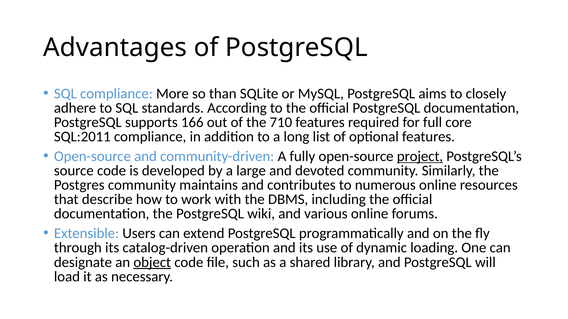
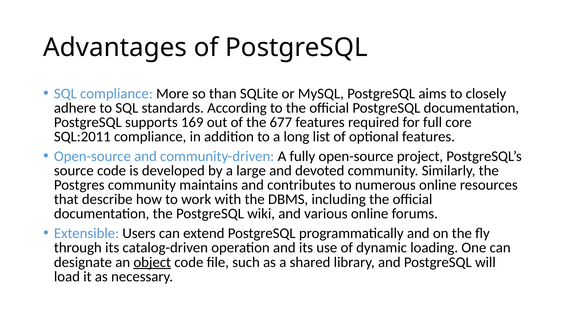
166: 166 -> 169 (192, 123)
710: 710 -> 677 (281, 123)
project underline: present -> none (420, 157)
